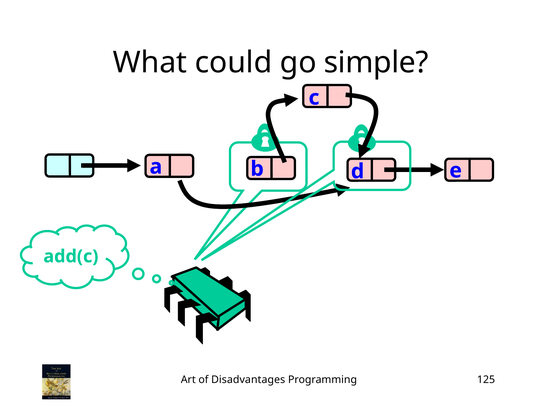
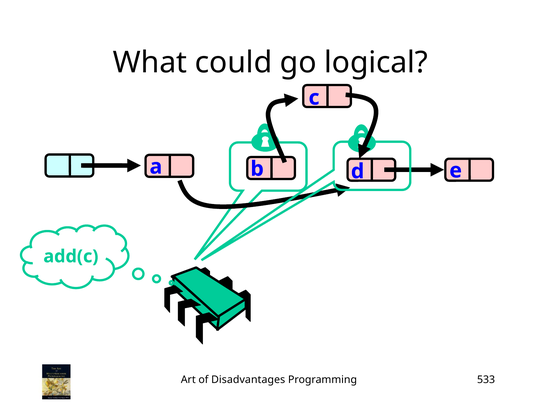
simple: simple -> logical (376, 63)
125: 125 -> 533 (486, 379)
